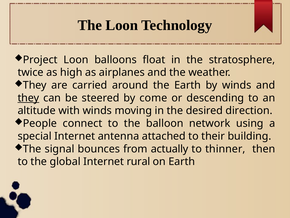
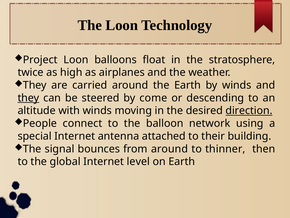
direction underline: none -> present (249, 110)
from actually: actually -> around (169, 149)
rural: rural -> level (138, 161)
